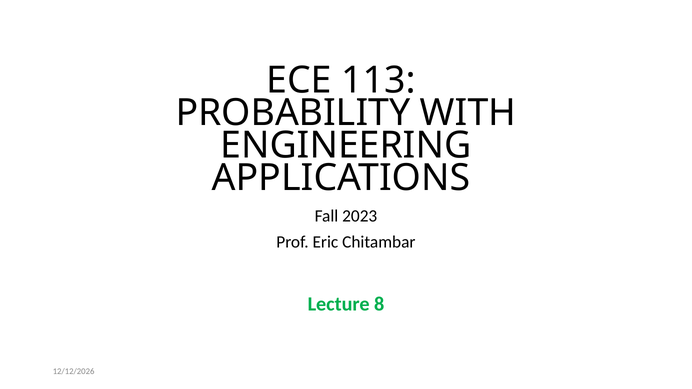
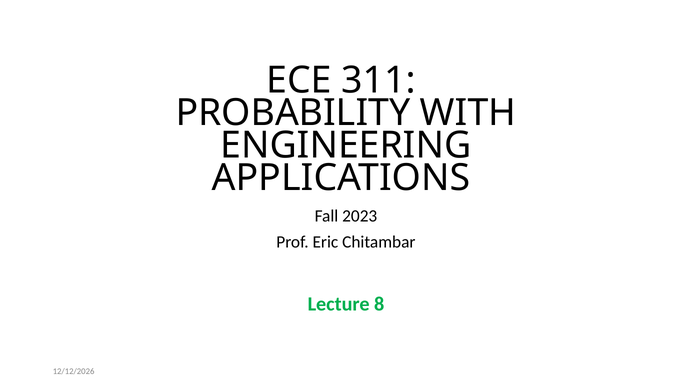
113: 113 -> 311 (379, 81)
